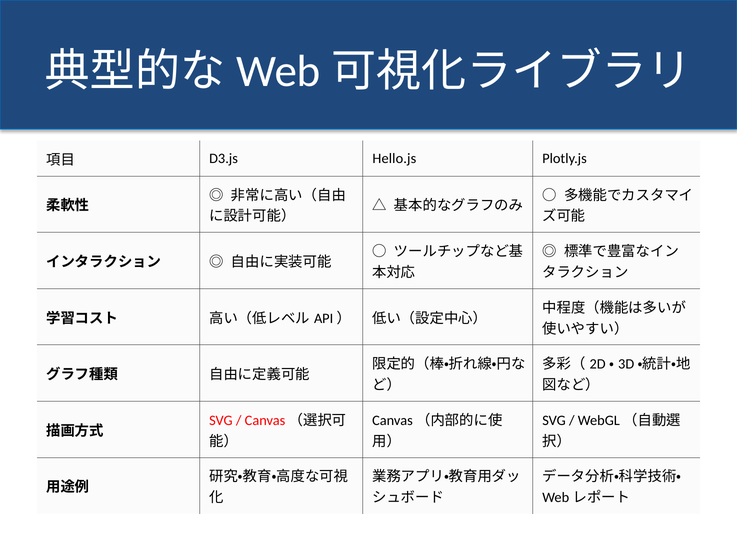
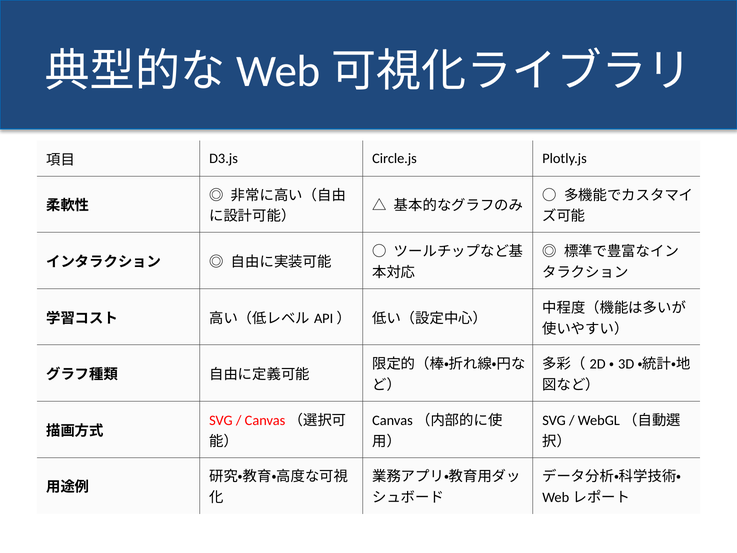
Hello.js: Hello.js -> Circle.js (394, 159)
